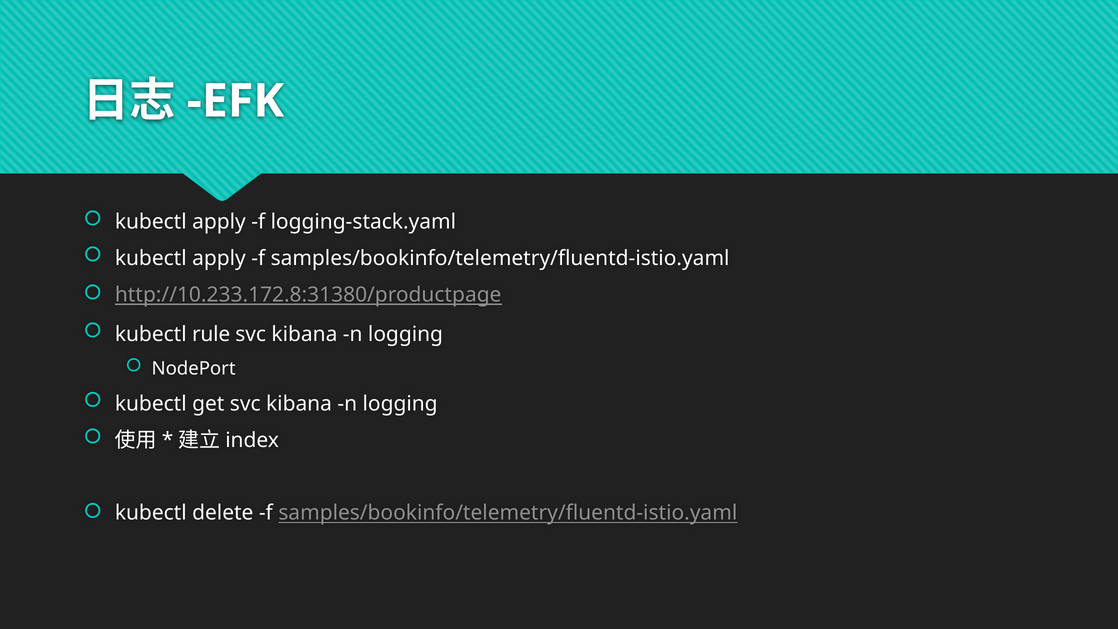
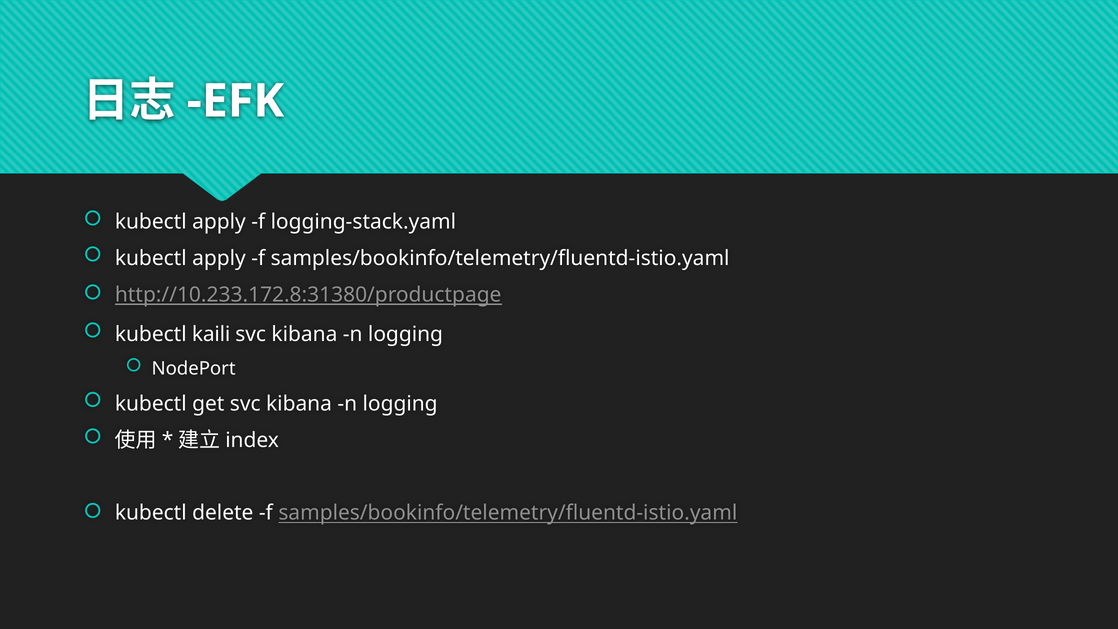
rule: rule -> kaili (211, 334)
